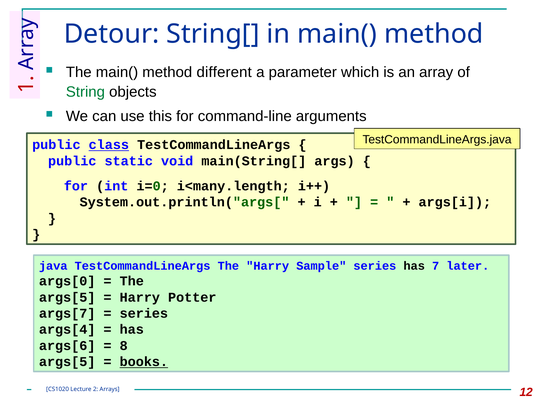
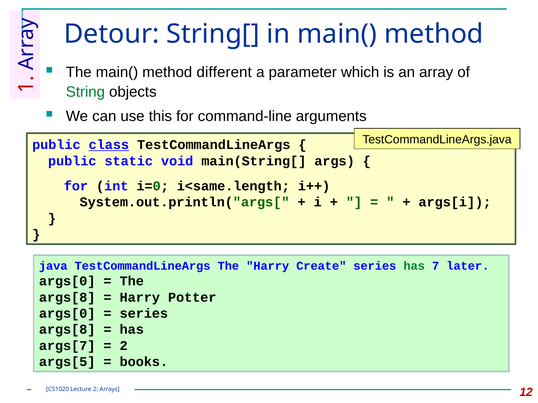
i<many.length: i<many.length -> i<same.length (233, 186)
Sample: Sample -> Create (321, 266)
has colour: black -> green (414, 266)
args[5: args[5 -> args[8 (67, 298)
args[7: args[7 -> args[0 (67, 314)
args[4: args[4 -> args[8 (67, 330)
args[6: args[6 -> args[7 (67, 346)
8: 8 -> 2 (124, 346)
books underline: present -> none (144, 362)
